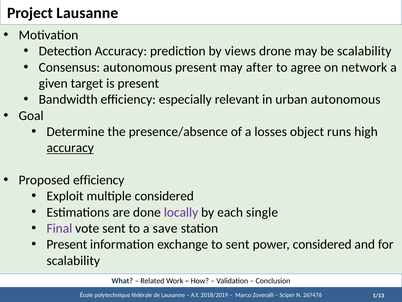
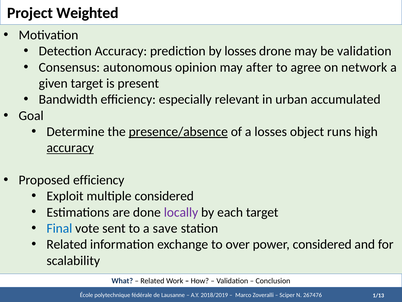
Project Lausanne: Lausanne -> Weighted (87, 13)
by views: views -> losses (240, 51)
be scalability: scalability -> validation (364, 51)
autonomous present: present -> opinion (196, 67)
urban autonomous: autonomous -> accumulated (346, 99)
presence/absence underline: none -> present (178, 132)
each single: single -> target (262, 212)
Final colour: purple -> blue (59, 228)
Present: Present -> Related (67, 244)
to sent: sent -> over (238, 244)
